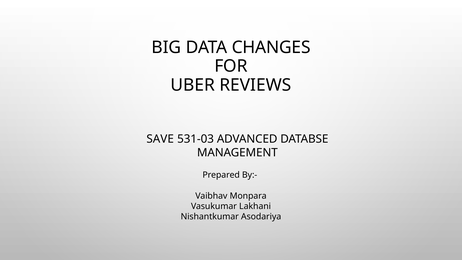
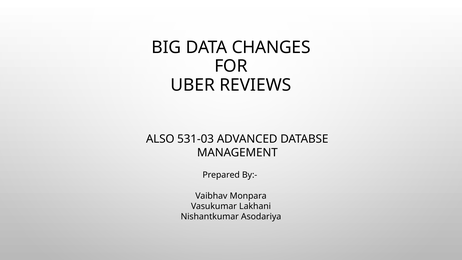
SAVE: SAVE -> ALSO (160, 139)
